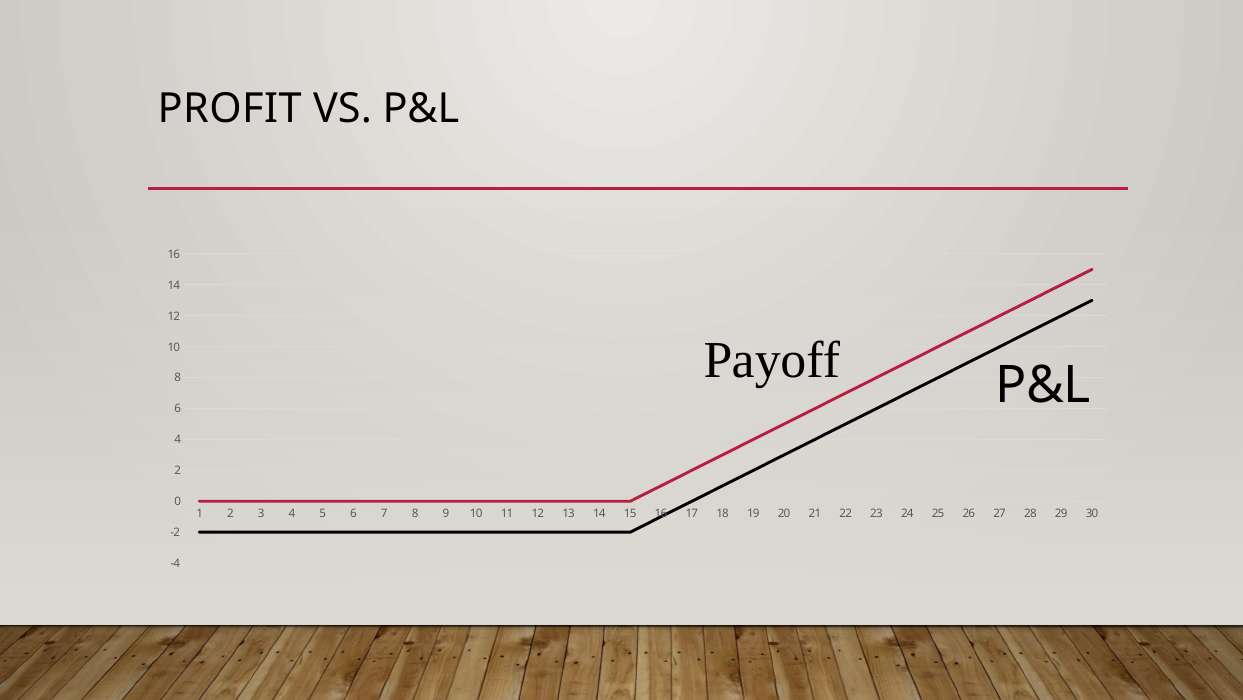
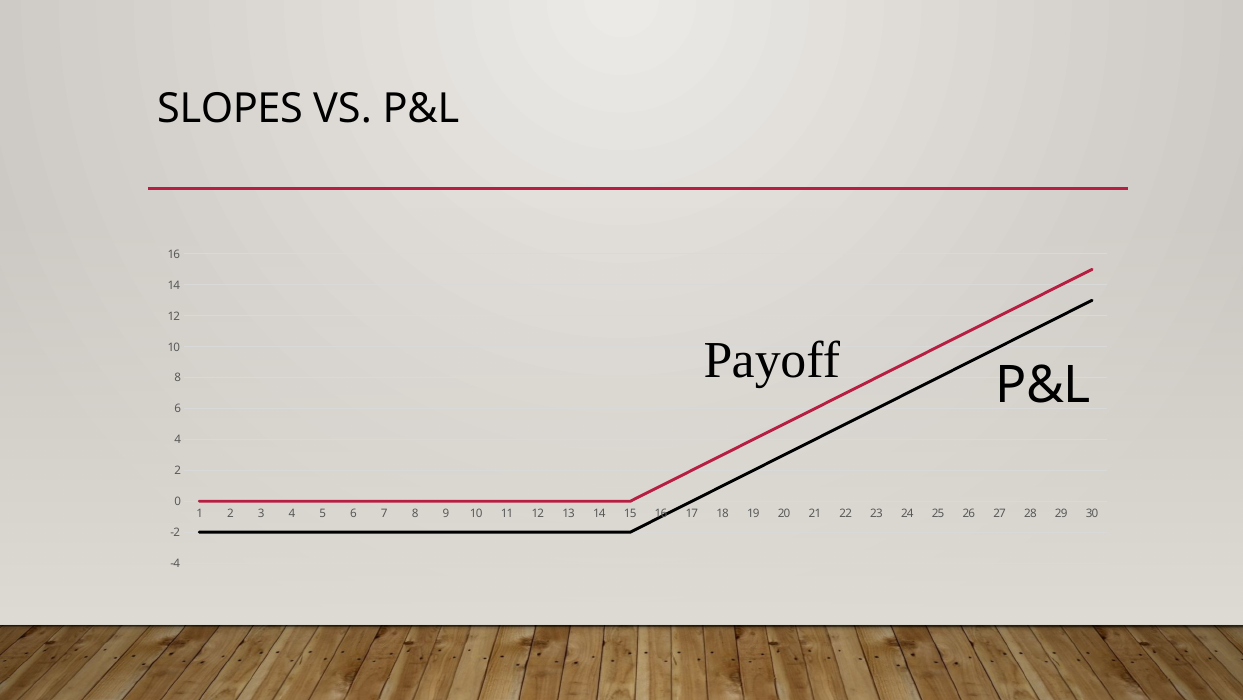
PROFIT: PROFIT -> SLOPES (230, 109)
